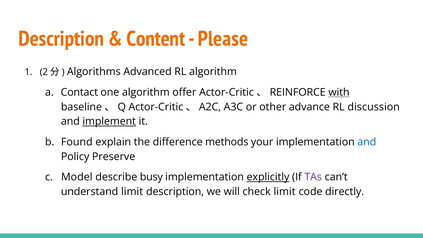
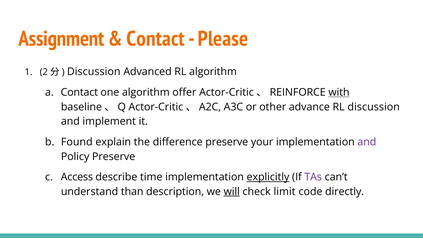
Description: Description -> Assignment (61, 39)
Content: Content -> Contact (156, 39)
Algorithms: Algorithms -> Discussion (94, 72)
implement underline: present -> none (109, 121)
difference methods: methods -> preserve (227, 142)
and colour: blue -> purple (367, 142)
Model: Model -> Access (77, 177)
busy: busy -> time (151, 177)
understand limit: limit -> than (132, 192)
will underline: none -> present (232, 192)
